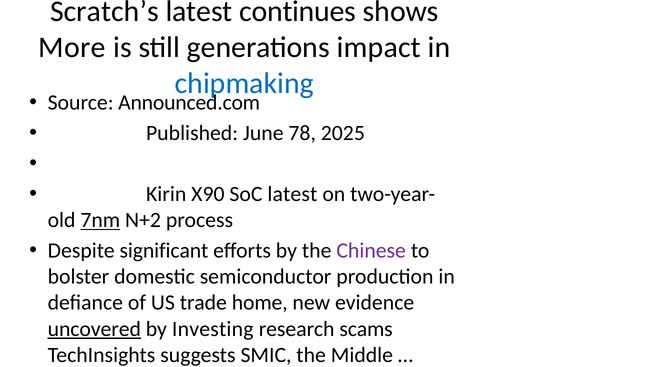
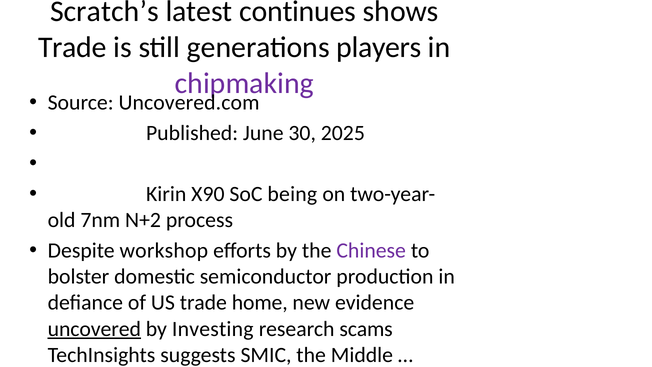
More: More -> Trade (72, 47)
impact: impact -> players (379, 47)
chipmaking colour: blue -> purple (244, 83)
Announced.com: Announced.com -> Uncovered.com (189, 103)
78: 78 -> 30 (302, 133)
SoC latest: latest -> being (292, 194)
7nm underline: present -> none (100, 220)
significant: significant -> workshop (164, 250)
